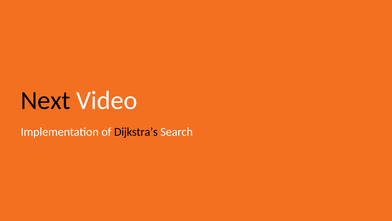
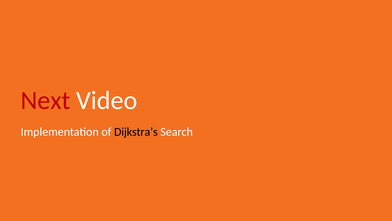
Next colour: black -> red (45, 100)
